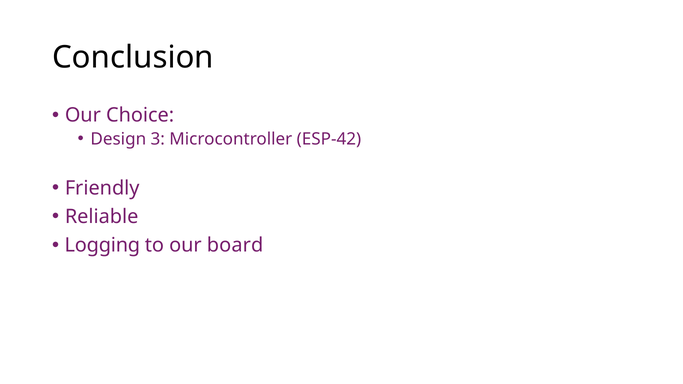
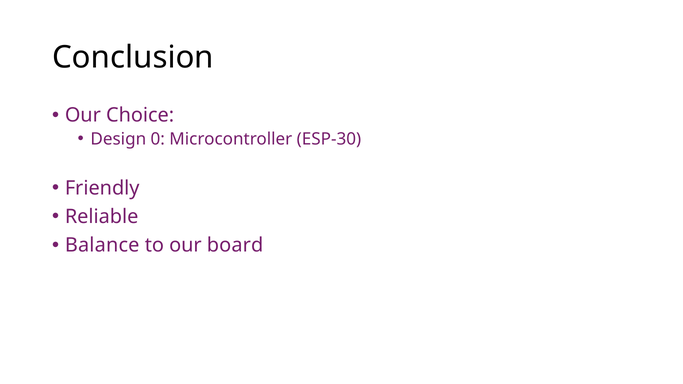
3: 3 -> 0 (158, 139)
ESP-42: ESP-42 -> ESP-30 (329, 139)
Logging: Logging -> Balance (102, 245)
